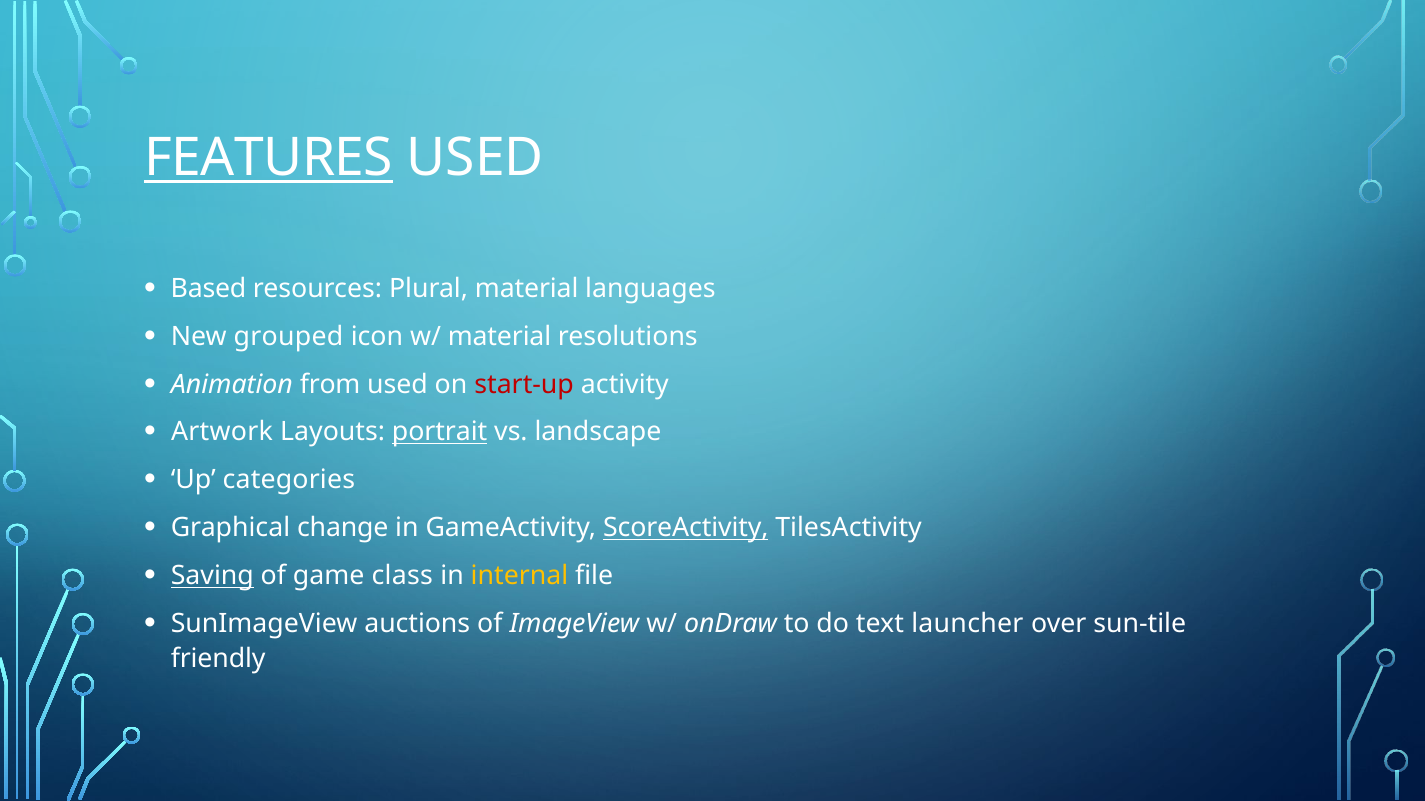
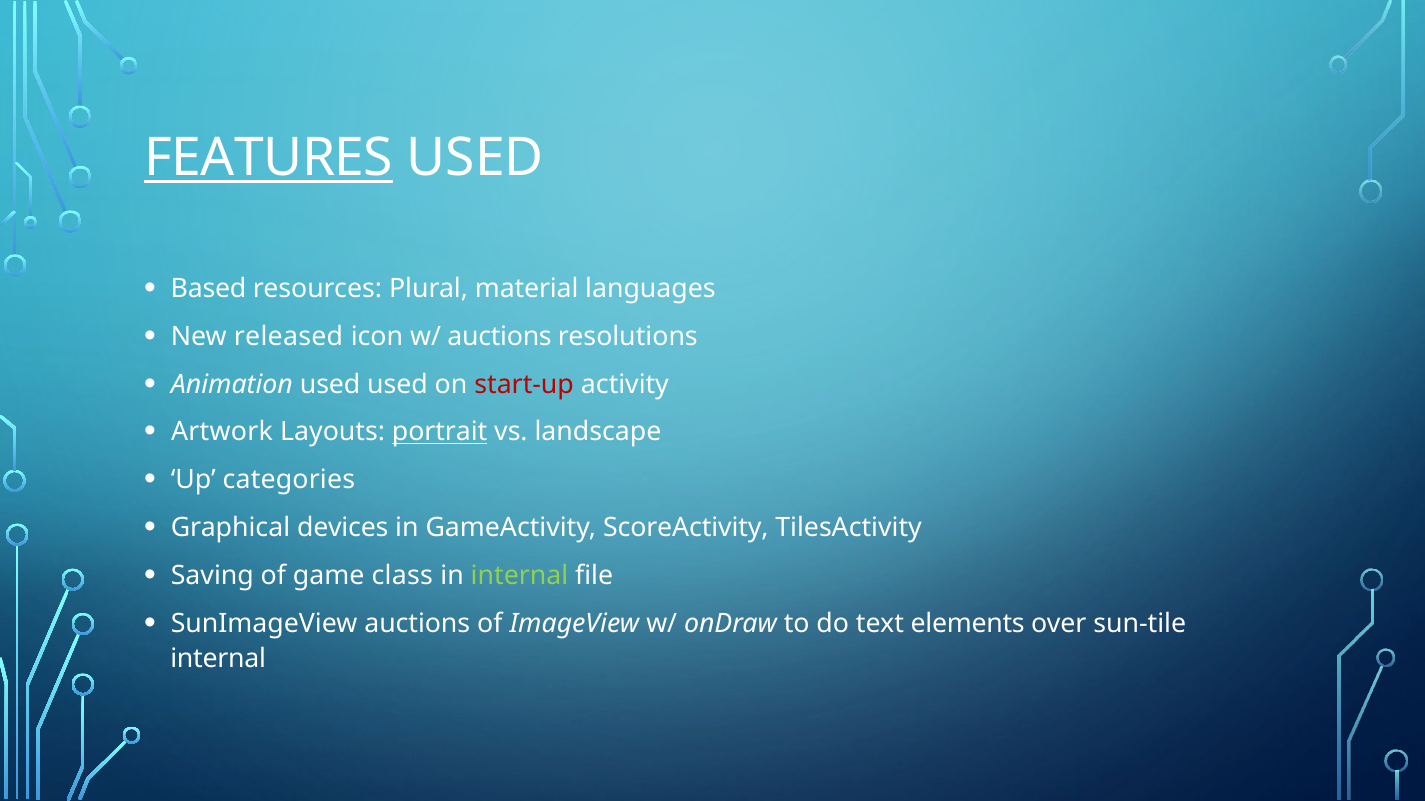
grouped: grouped -> released (289, 337)
w/ material: material -> auctions (500, 337)
Animation from: from -> used (330, 385)
change: change -> devices (343, 528)
ScoreActivity underline: present -> none (686, 528)
Saving underline: present -> none (212, 576)
internal colour: yellow -> light green (519, 576)
launcher: launcher -> elements (968, 624)
friendly: friendly -> internal (218, 659)
